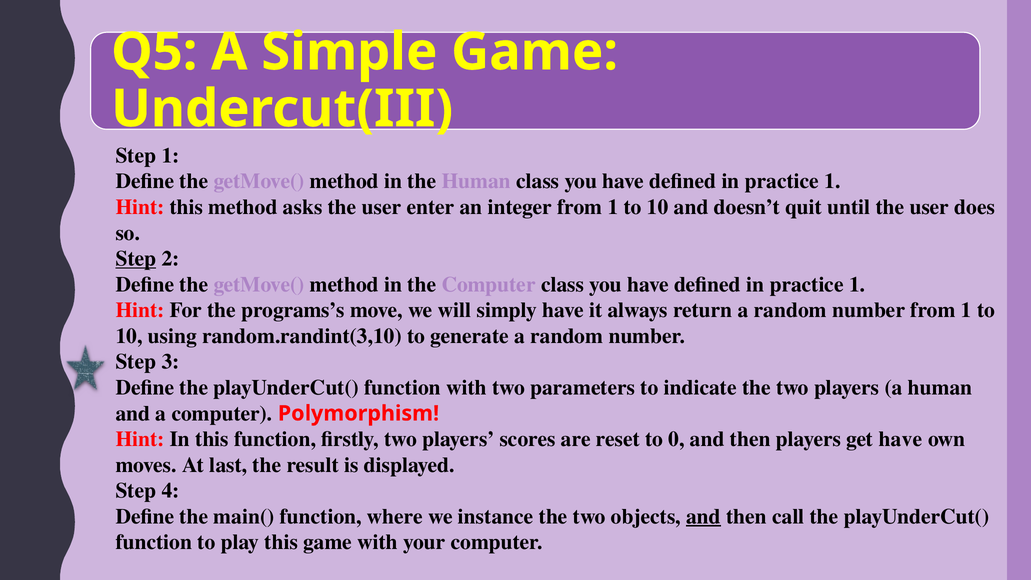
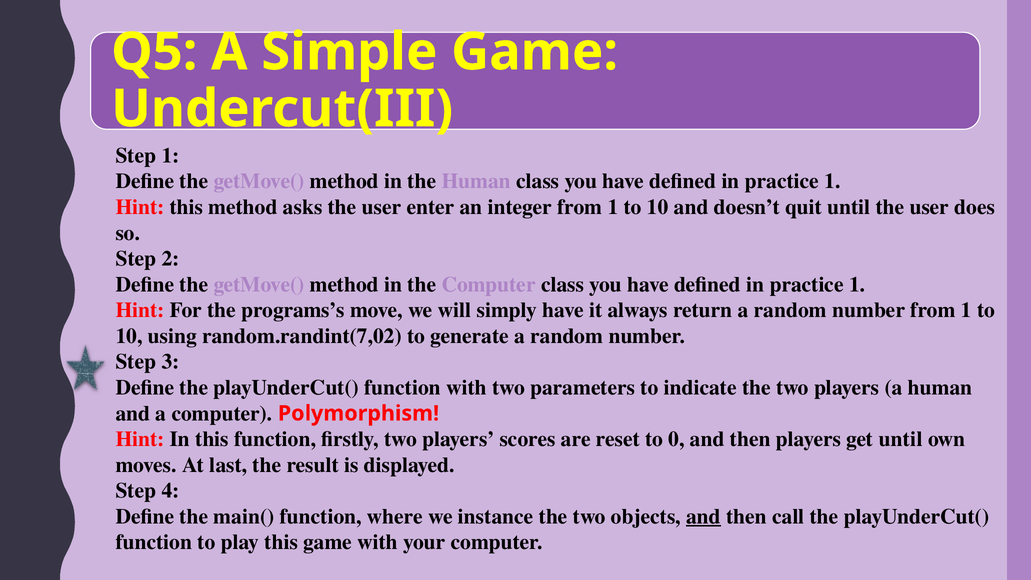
Step underline: present -> none (136, 259)
random.randint(3,10: random.randint(3,10 -> random.randint(7,02 (302, 336)
get have: have -> until (901, 439)
